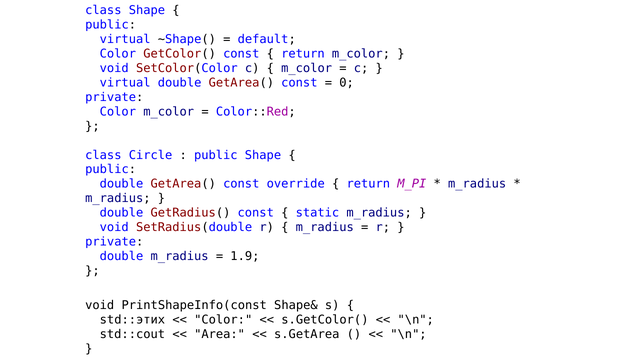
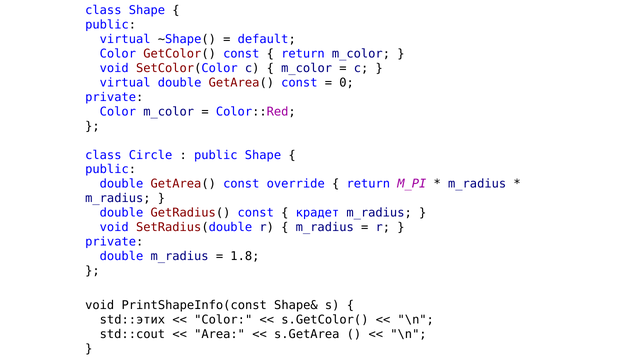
static: static -> крадет (317, 213)
1.9: 1.9 -> 1.8 (245, 257)
